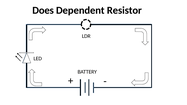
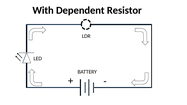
Does: Does -> With (43, 10)
